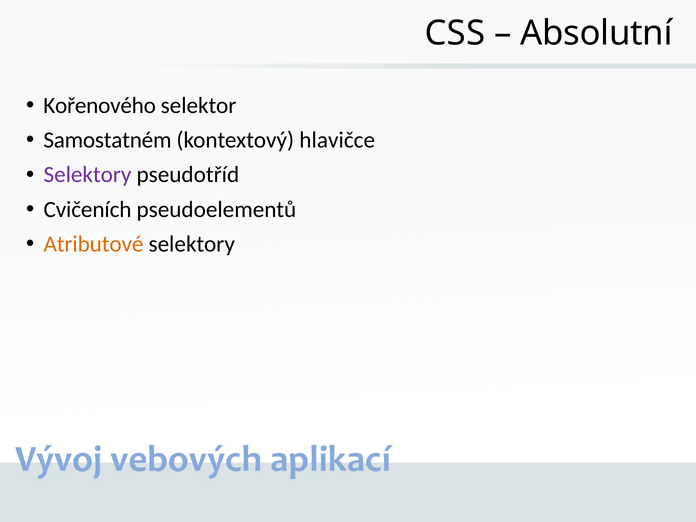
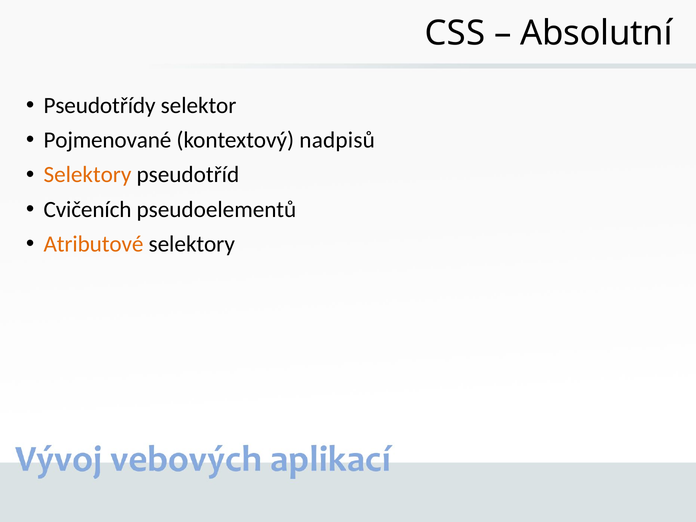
Kořenového: Kořenového -> Pseudotřídy (100, 105)
Samostatném: Samostatném -> Pojmenované (107, 140)
hlavičce: hlavičce -> nadpisů (337, 140)
Selektory colour: purple -> orange (87, 175)
